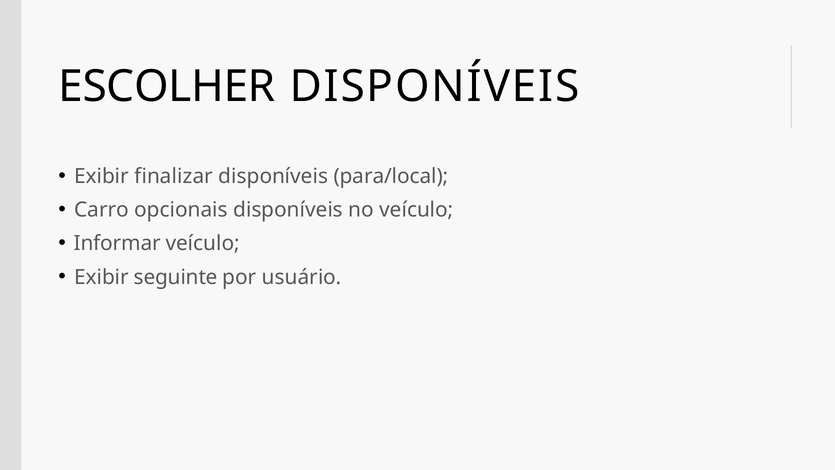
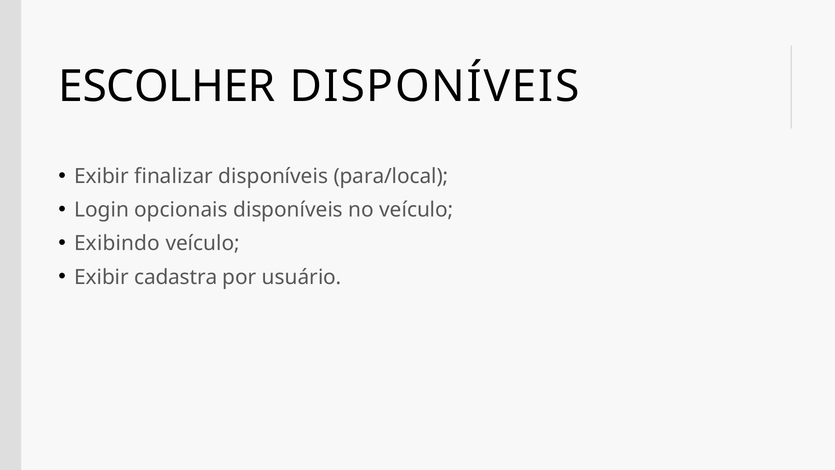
Carro: Carro -> Login (102, 210)
Informar: Informar -> Exibindo (117, 243)
seguinte: seguinte -> cadastra (176, 277)
